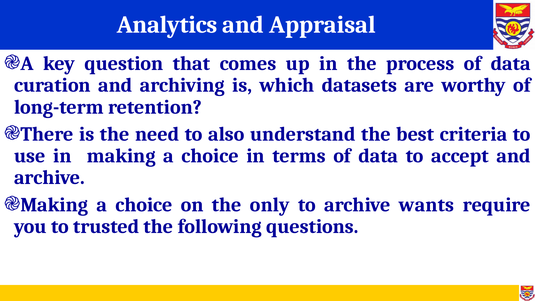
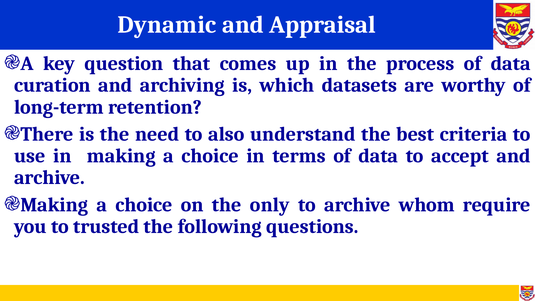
Analytics: Analytics -> Dynamic (167, 25)
wants: wants -> whom (427, 205)
